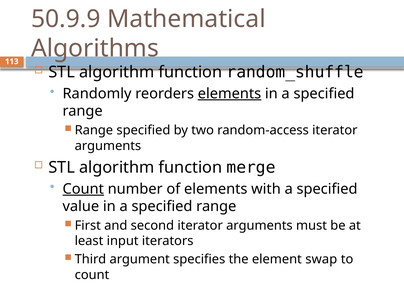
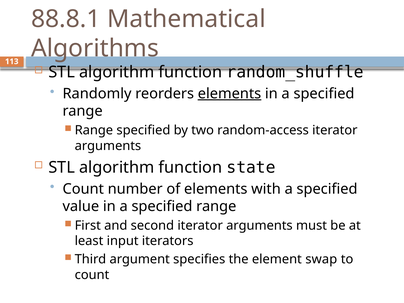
50.9.9: 50.9.9 -> 88.8.1 (66, 19)
merge: merge -> state (251, 167)
Count underline: present -> none (83, 189)
